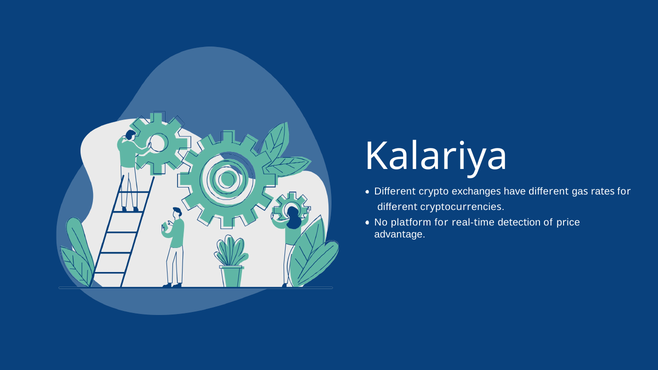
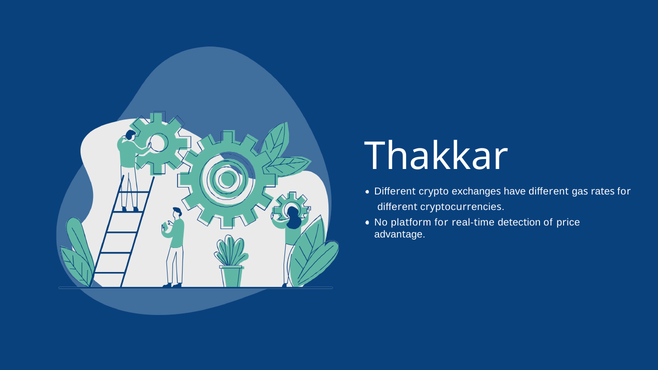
Kalariya: Kalariya -> Thakkar (436, 156)
